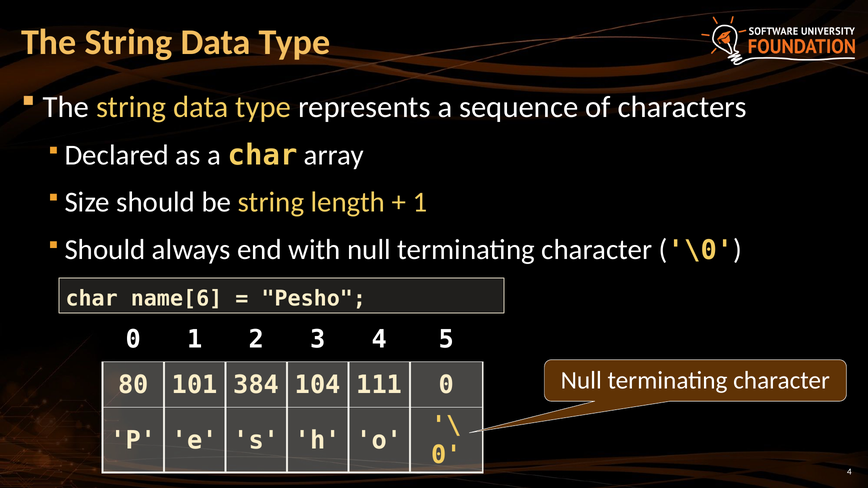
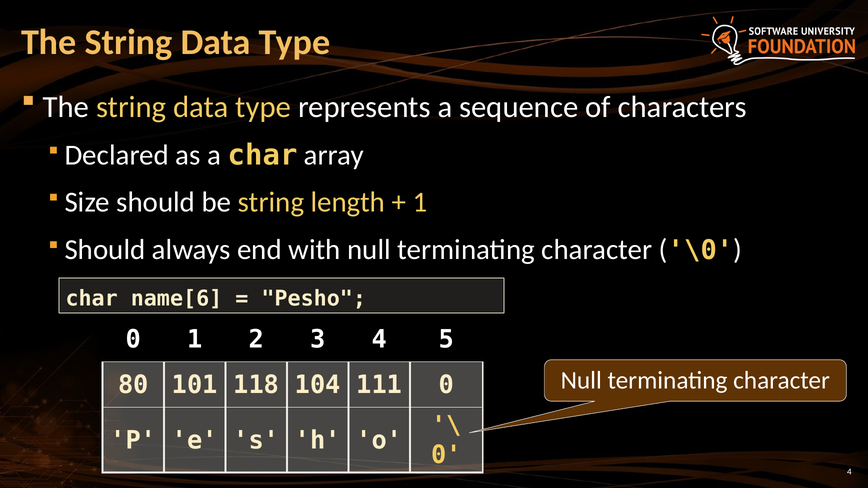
384: 384 -> 118 (256, 385)
